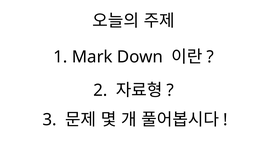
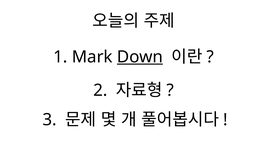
Down underline: none -> present (140, 57)
